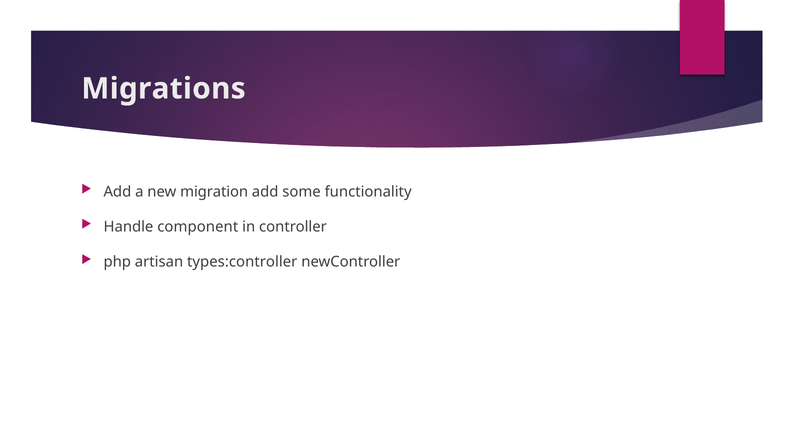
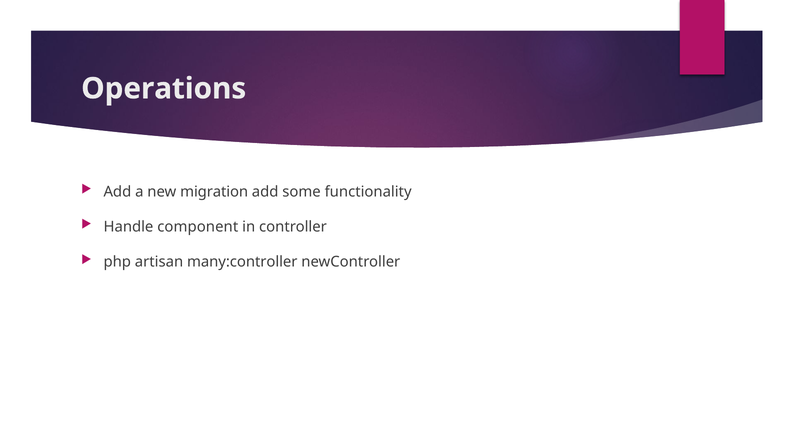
Migrations: Migrations -> Operations (164, 89)
types:controller: types:controller -> many:controller (242, 262)
